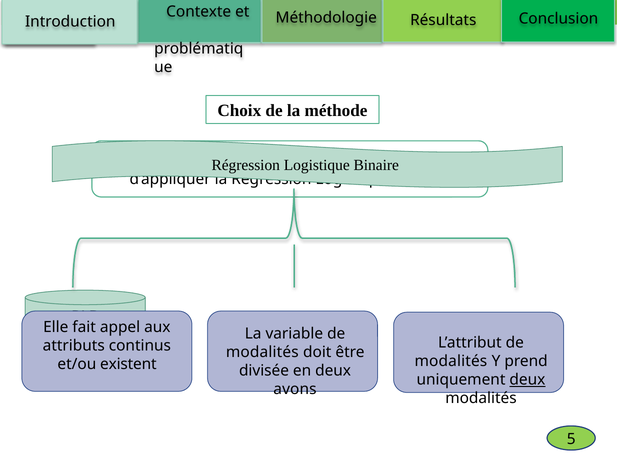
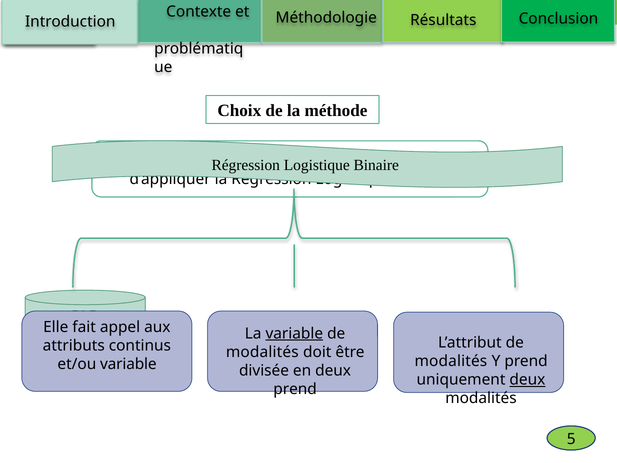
variable underline: none -> present (294, 333)
et/ou existent: existent -> variable (128, 364)
avons: avons -> prend (295, 389)
